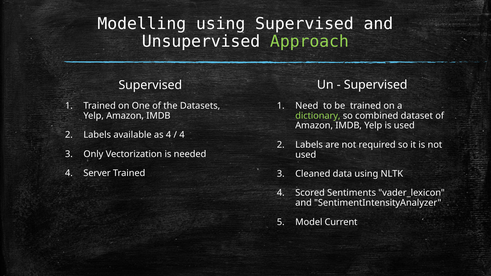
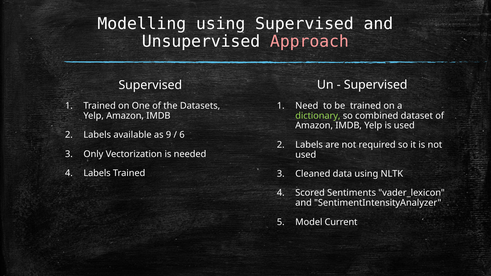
Approach colour: light green -> pink (309, 41)
as 4: 4 -> 9 (169, 135)
4: 4 -> 6 (182, 135)
Server: Server -> Labels (97, 173)
